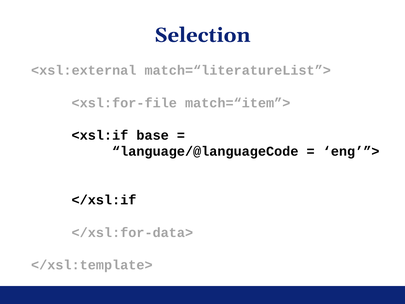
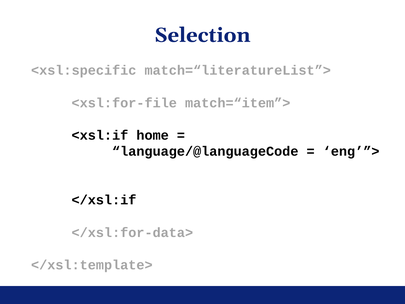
<xsl:external: <xsl:external -> <xsl:specific (84, 70)
base: base -> home (153, 135)
